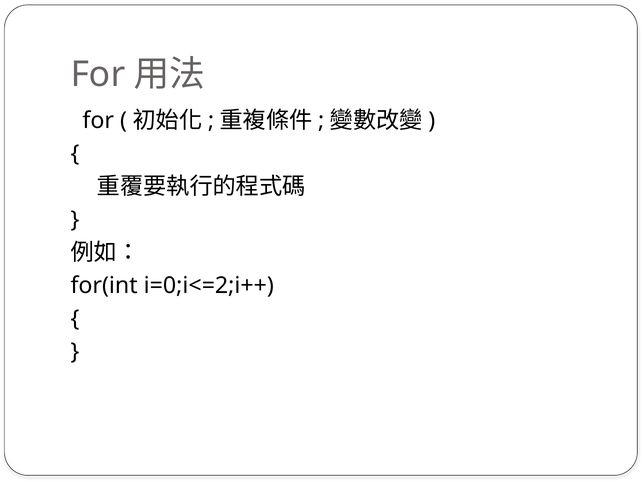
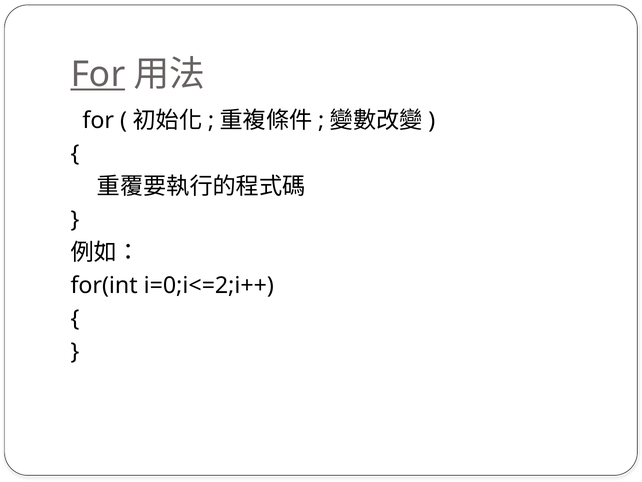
For underline: none -> present (98, 74)
